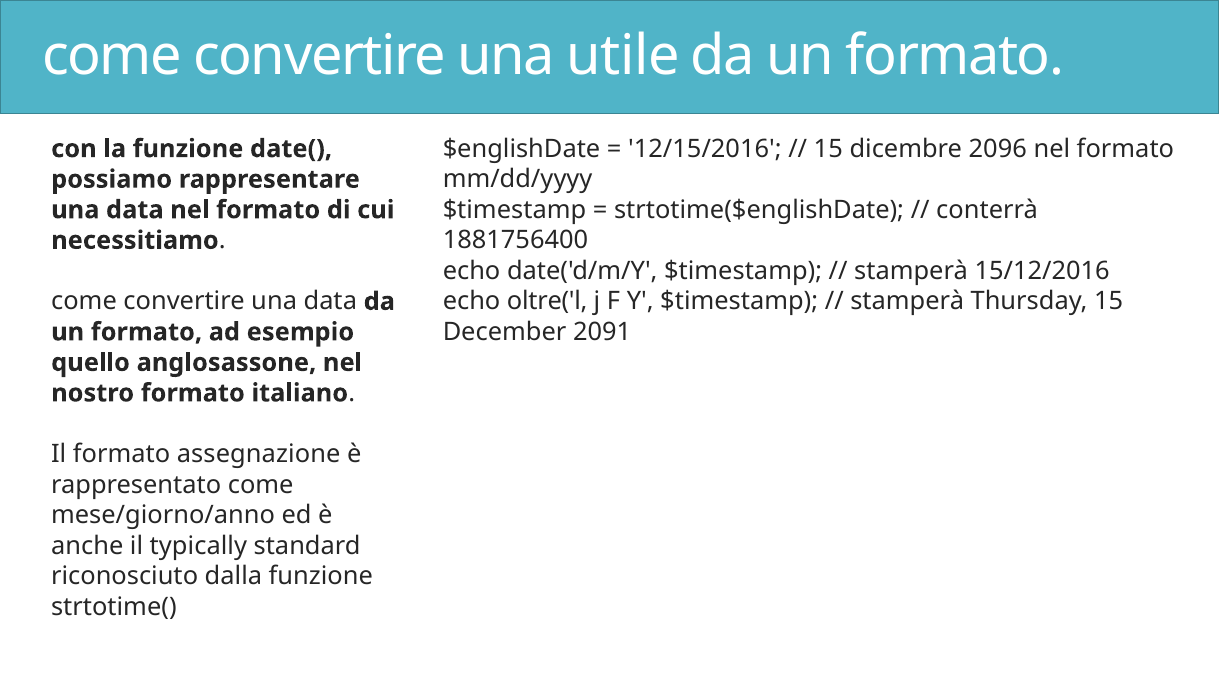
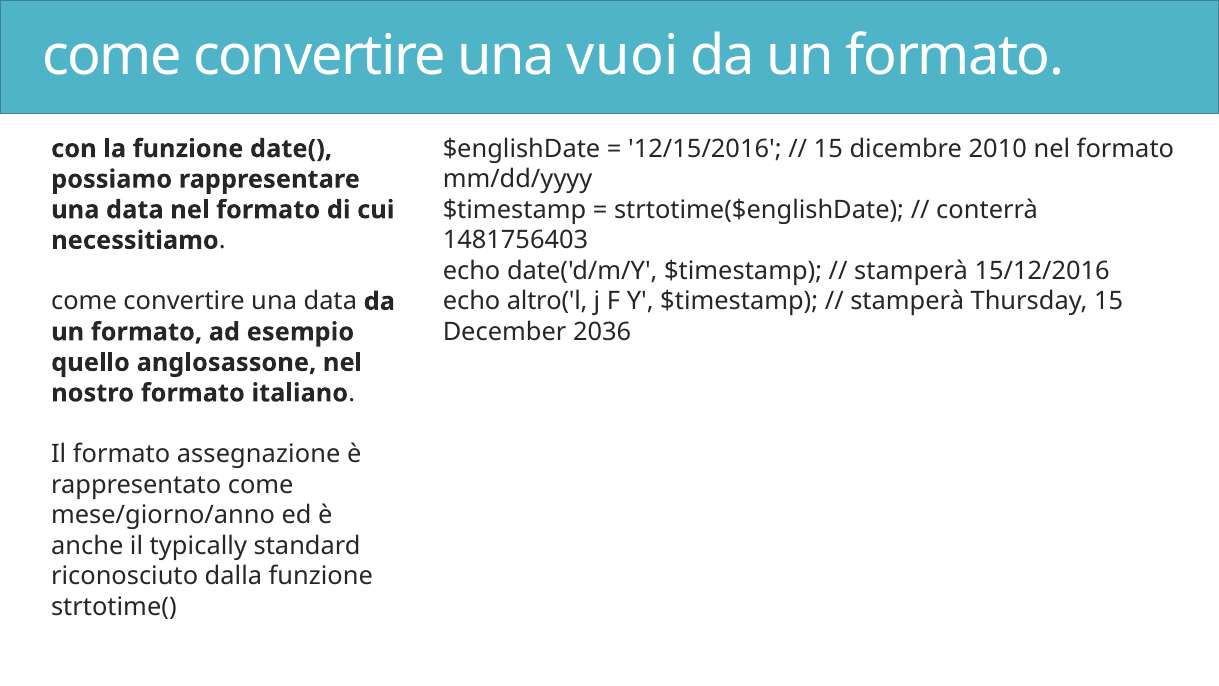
utile: utile -> vuoi (623, 56)
2096: 2096 -> 2010 (998, 149)
1881756400: 1881756400 -> 1481756403 (515, 240)
oltre('l: oltre('l -> altro('l (547, 301)
2091: 2091 -> 2036 (602, 332)
